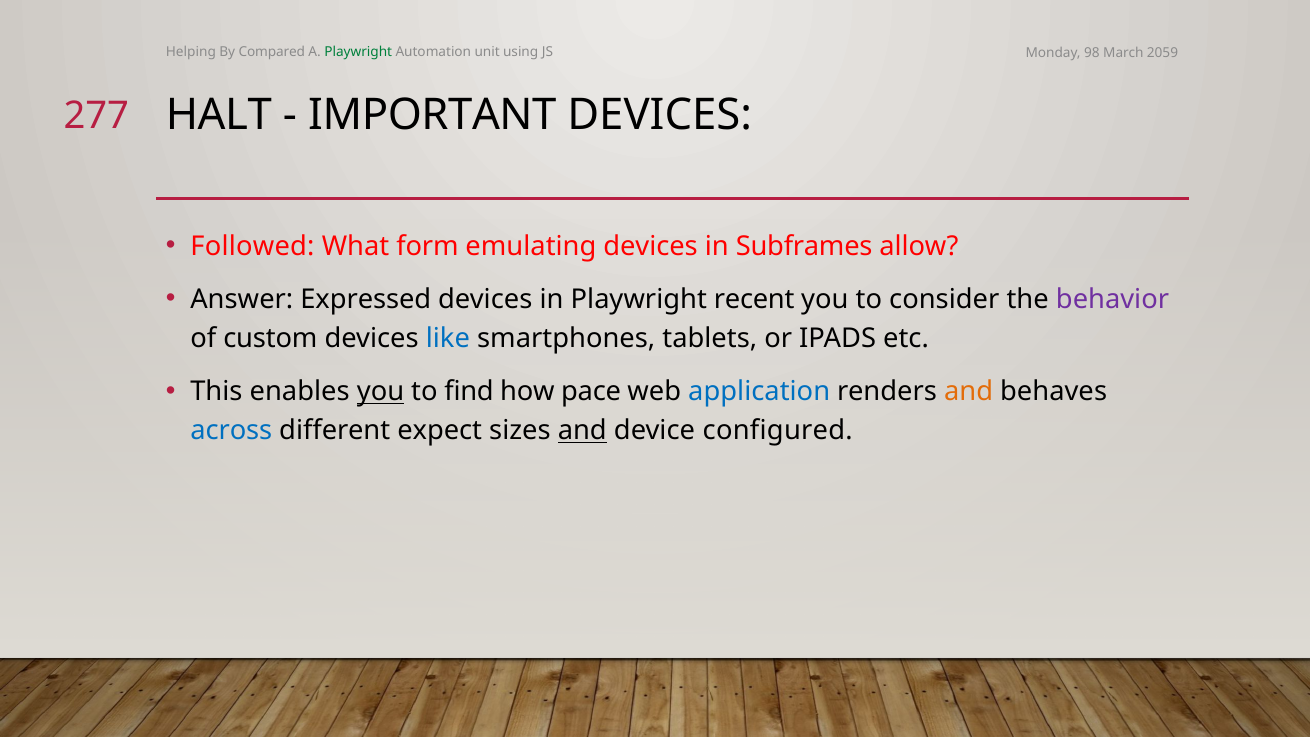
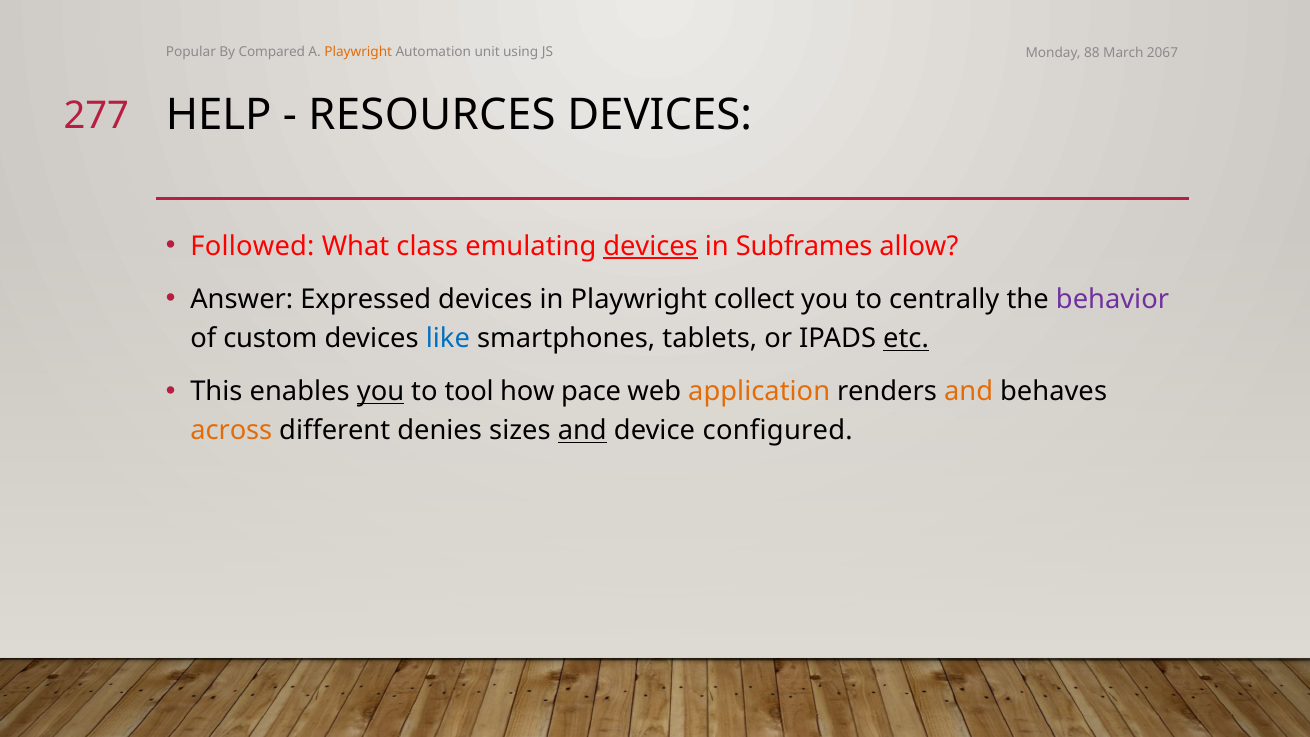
Helping: Helping -> Popular (191, 52)
Playwright colour: green -> orange (358, 52)
98: 98 -> 88 (1092, 53)
2059: 2059 -> 2067 (1162, 53)
HALT: HALT -> HELP (219, 115)
IMPORTANT: IMPORTANT -> RESOURCES (432, 115)
form: form -> class (427, 246)
devices underline: none -> present (651, 246)
recent: recent -> collect (754, 299)
consider: consider -> centrally (944, 299)
etc underline: none -> present (906, 339)
find: find -> tool (469, 392)
application colour: blue -> orange (759, 392)
across colour: blue -> orange (231, 431)
expect: expect -> denies (440, 431)
